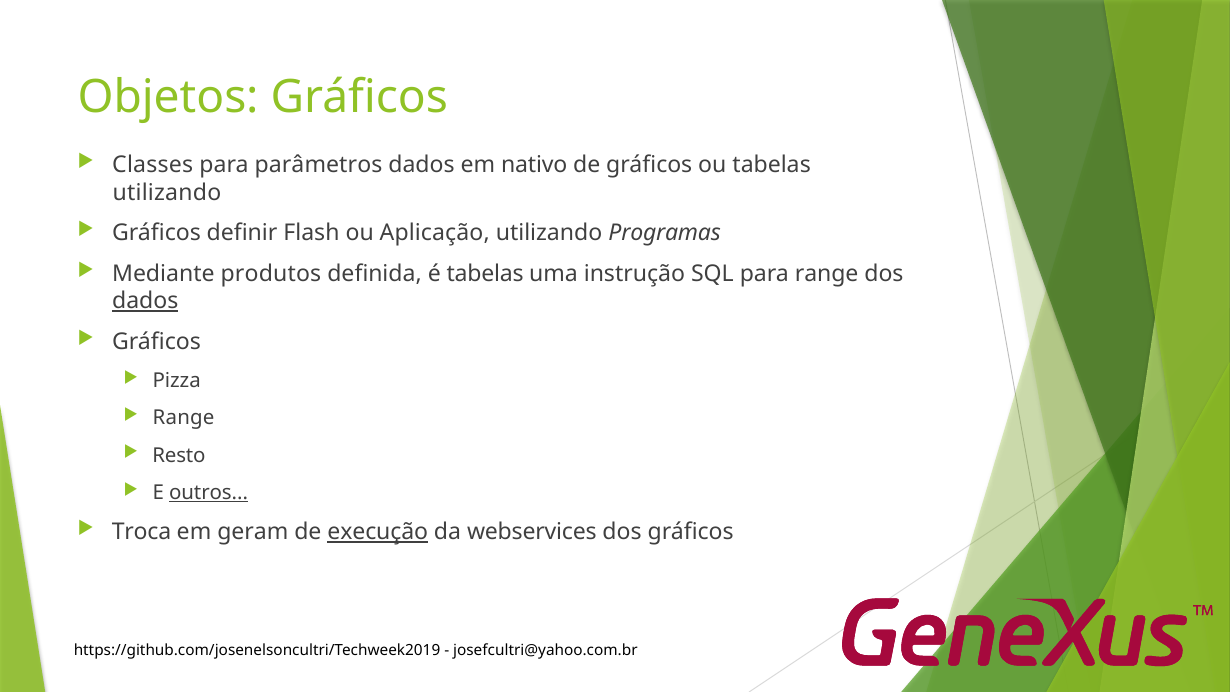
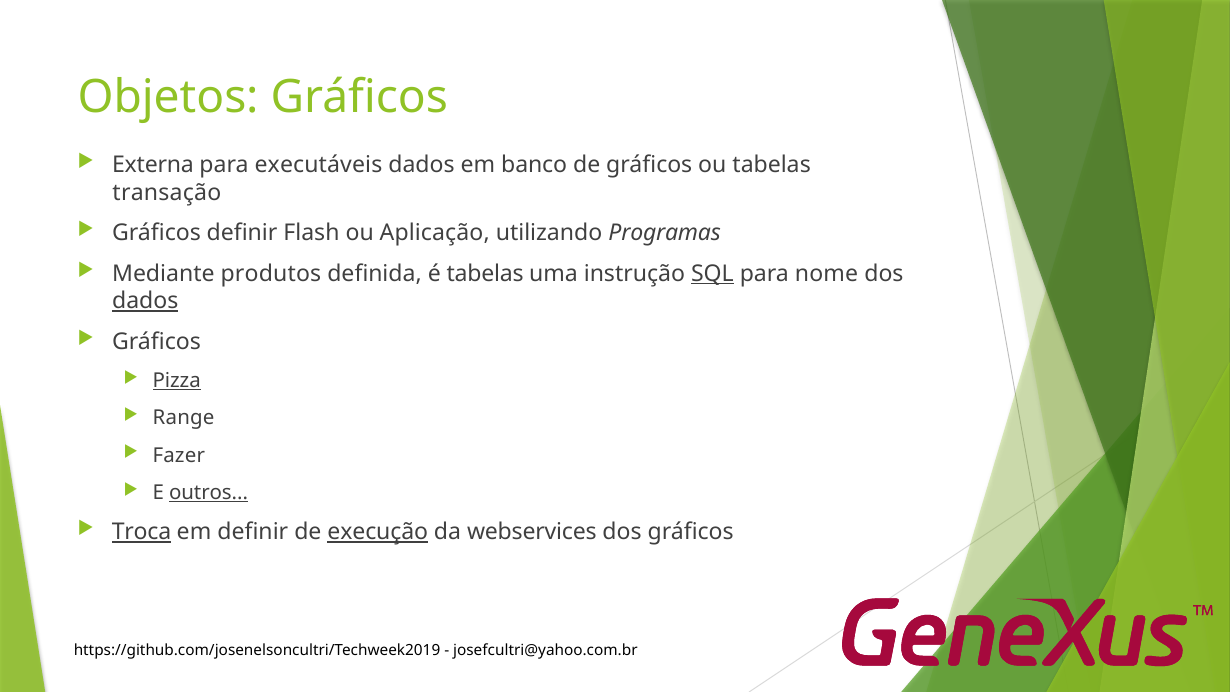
Classes: Classes -> Externa (153, 165)
parâmetros: parâmetros -> executáveis (318, 165)
nativo: nativo -> banco (534, 165)
utilizando: utilizando -> transação (167, 193)
SQL underline: none -> present (712, 274)
para range: range -> nome (827, 274)
Pizza underline: none -> present (177, 380)
Resto: Resto -> Fazer (179, 455)
Troca underline: none -> present (142, 532)
em geram: geram -> definir (253, 532)
